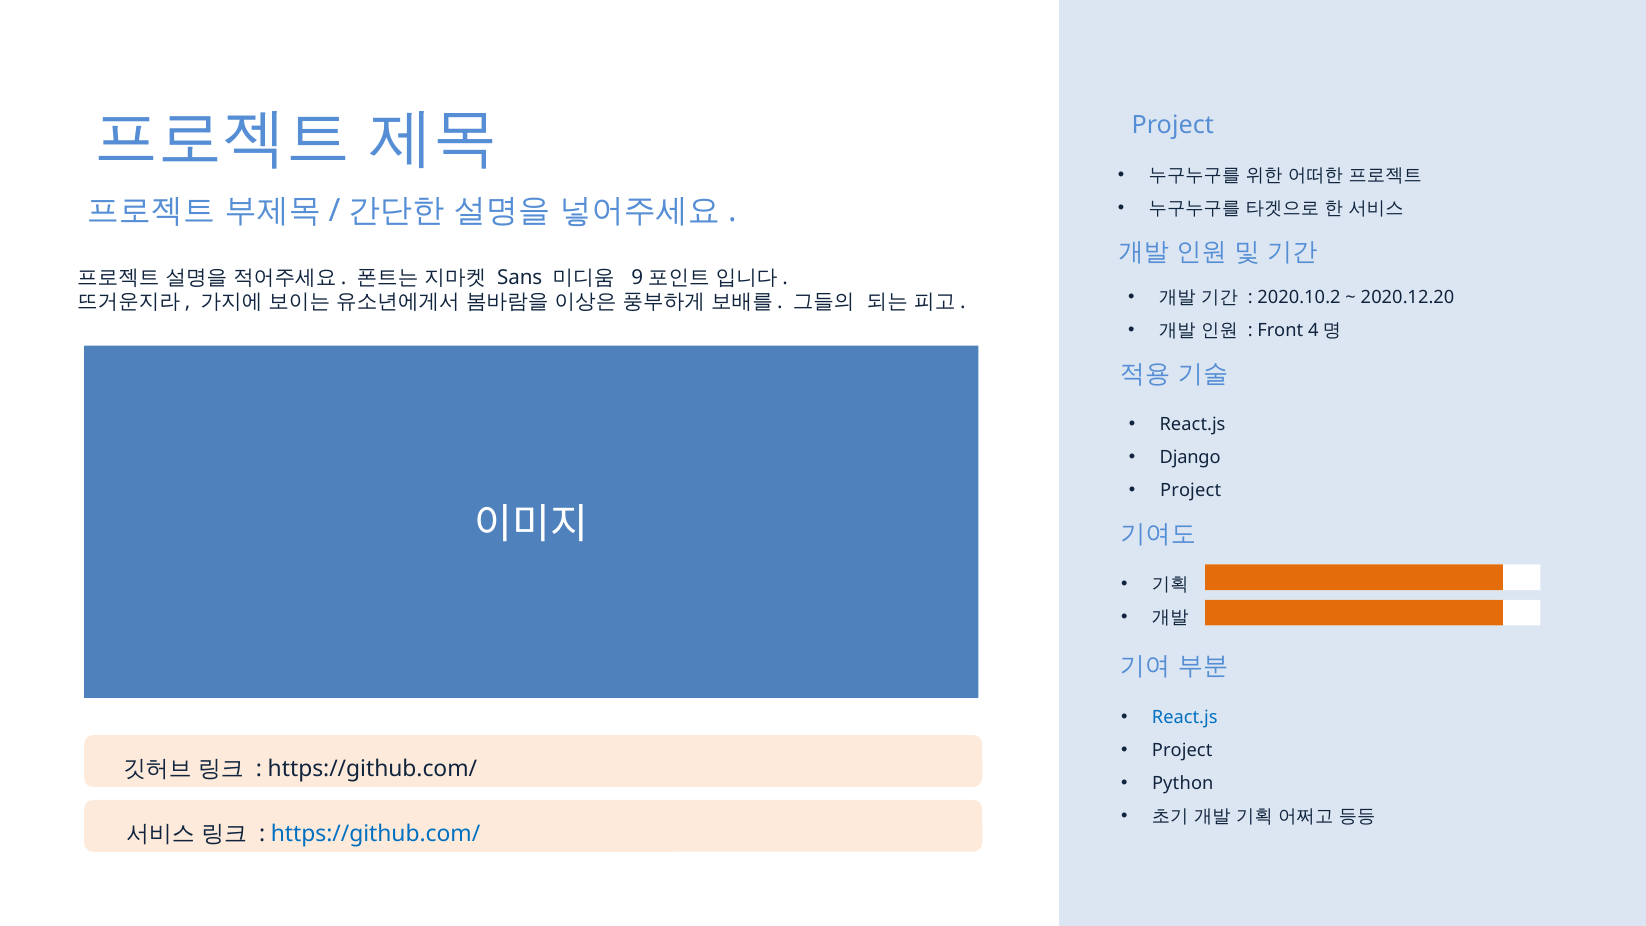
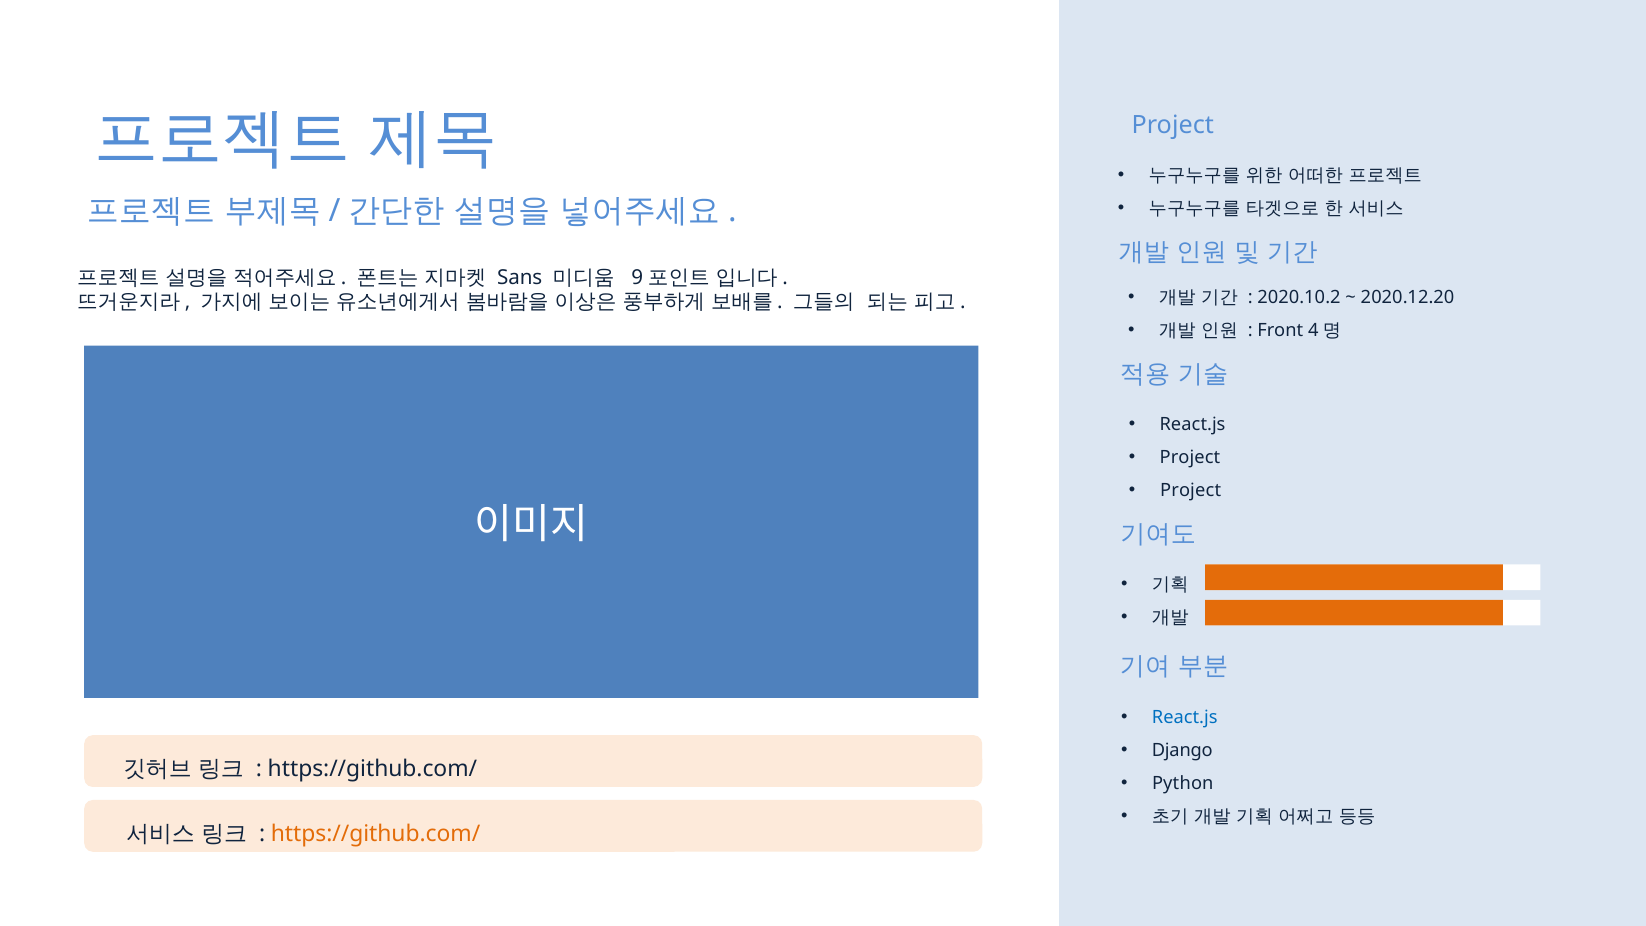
Django: Django -> Project (1190, 458)
Project: Project -> Django (1182, 750)
https://github.com/ colour: blue -> orange (376, 833)
